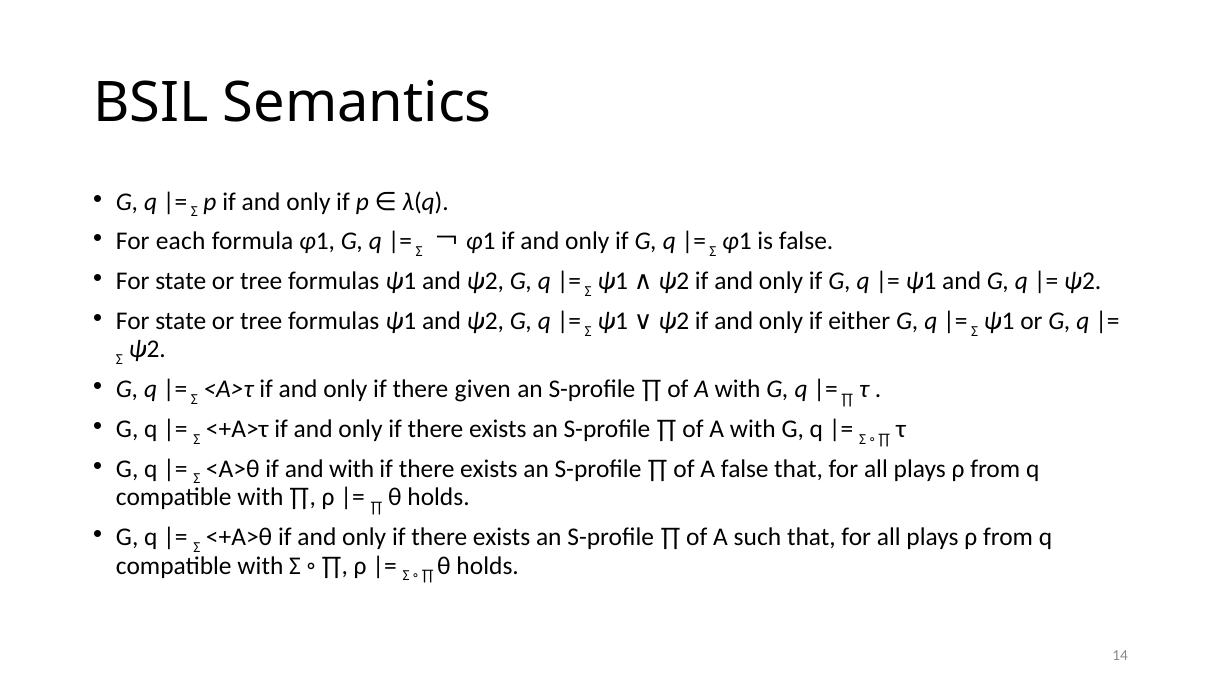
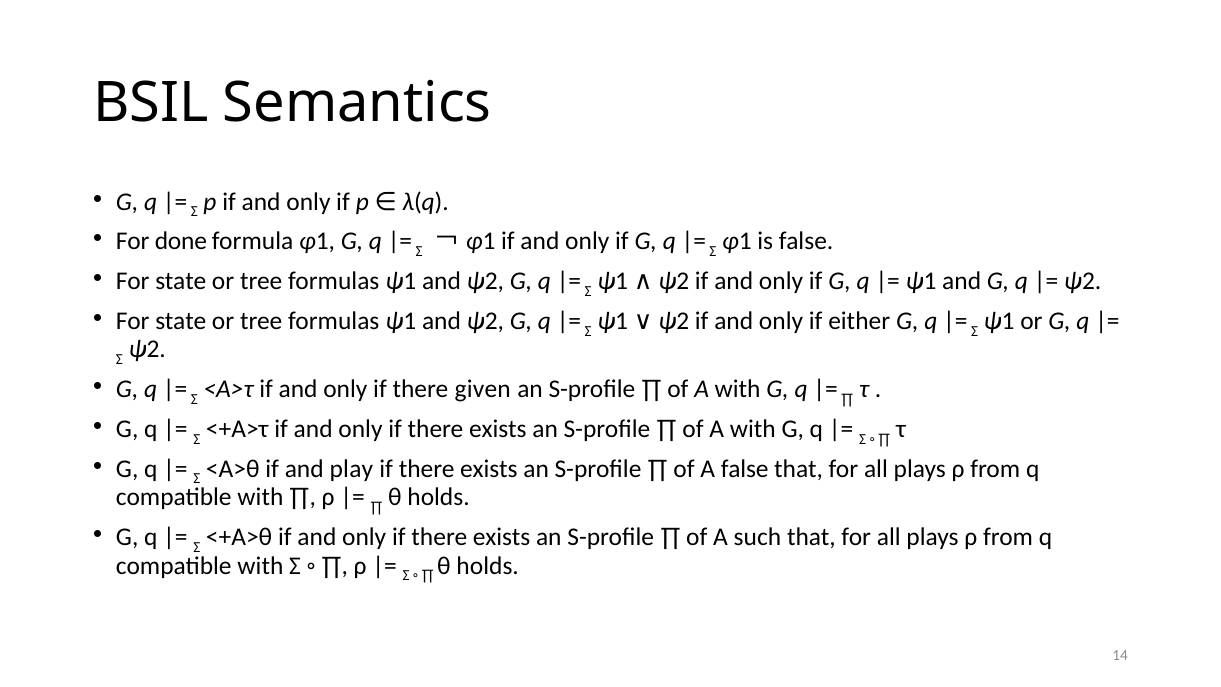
each: each -> done (181, 242)
and with: with -> play (351, 469)
